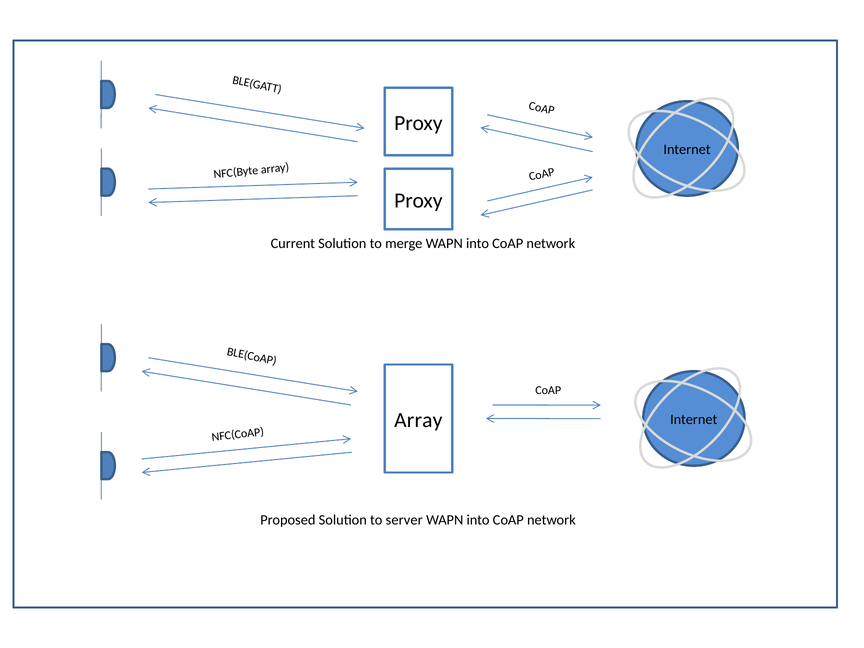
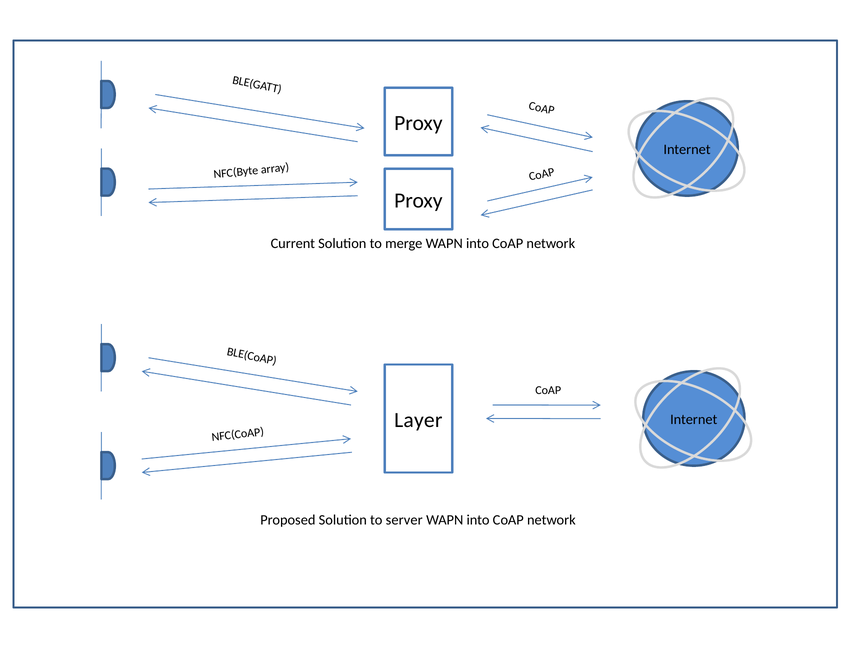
Array: Array -> Layer (418, 420)
